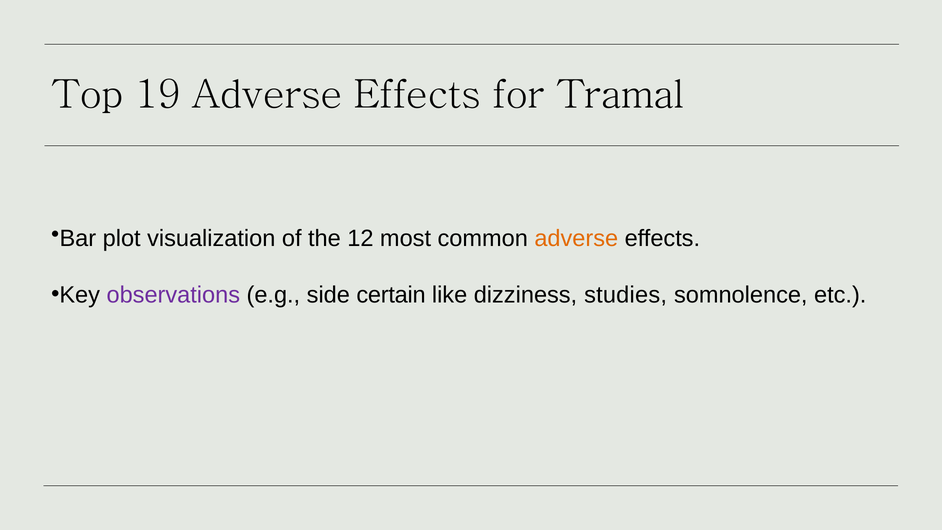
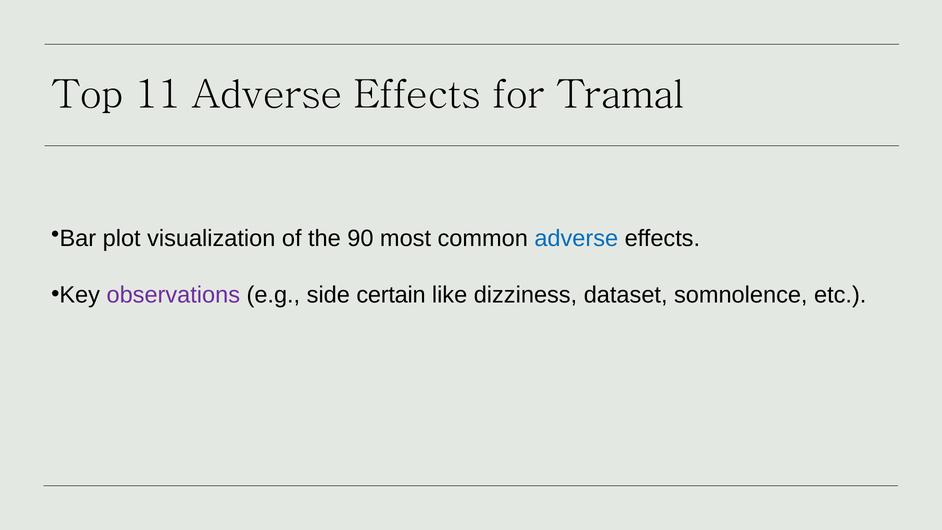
19: 19 -> 11 (158, 95)
12: 12 -> 90 (360, 238)
adverse colour: orange -> blue (576, 238)
studies: studies -> dataset (626, 295)
